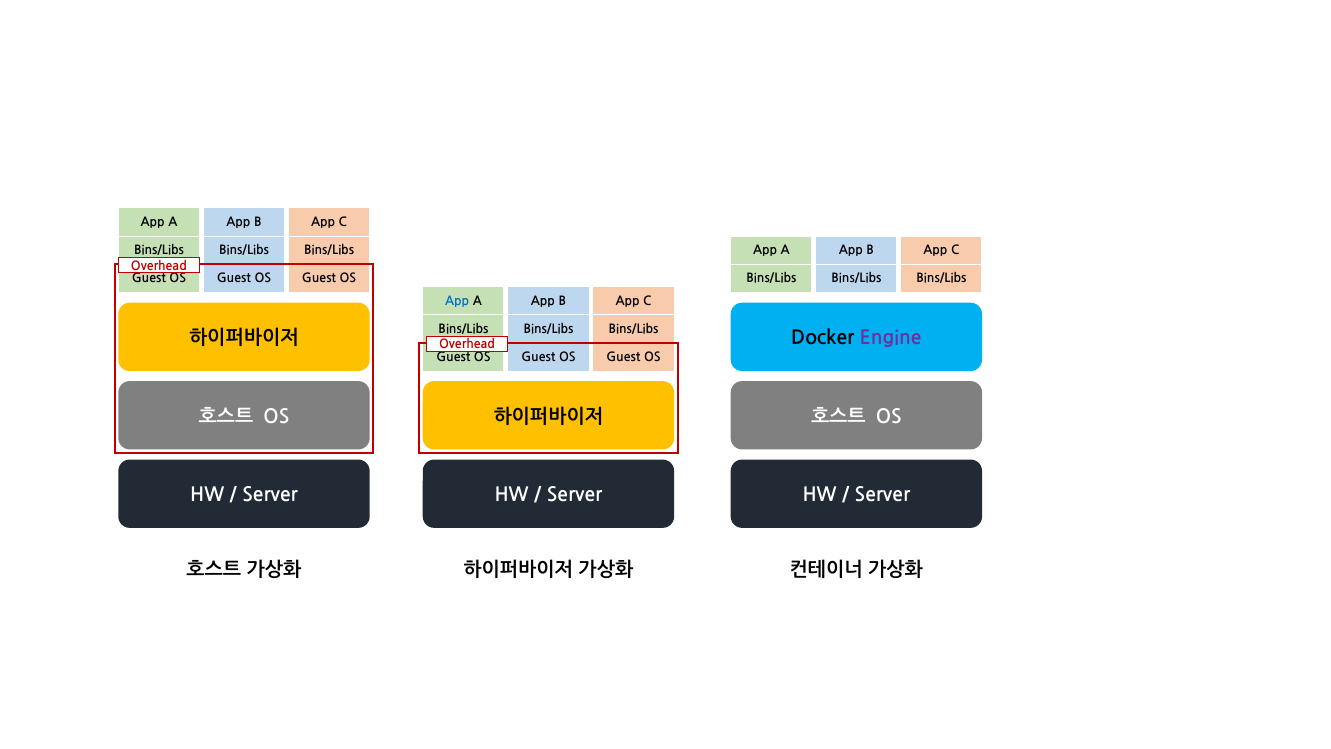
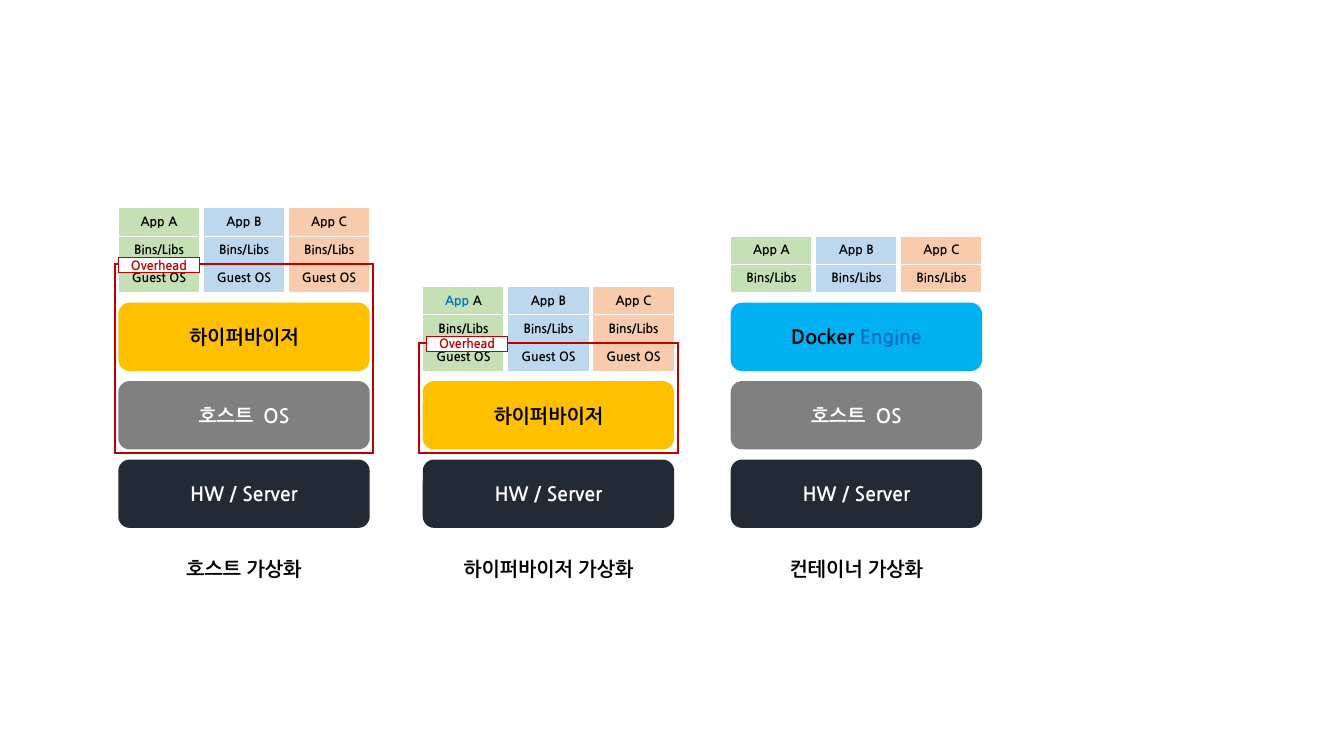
Engine colour: purple -> blue (890, 338)
